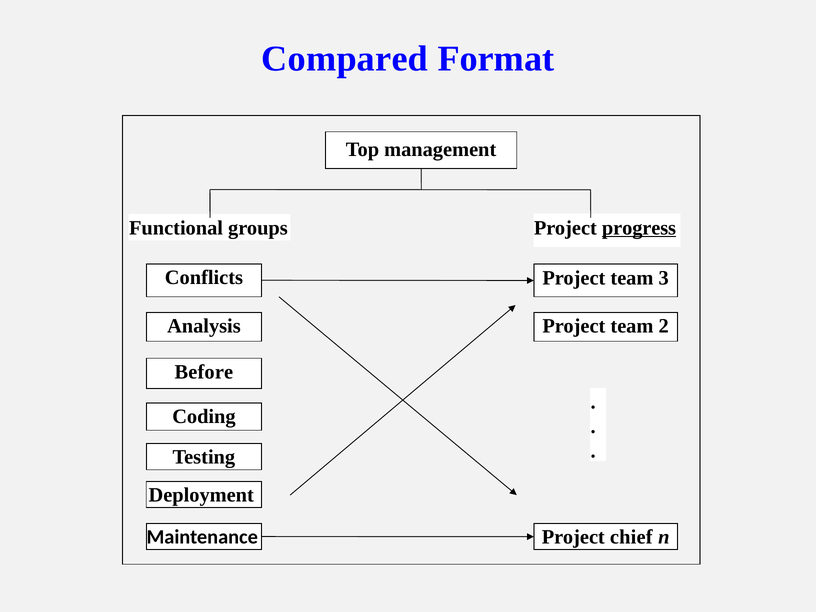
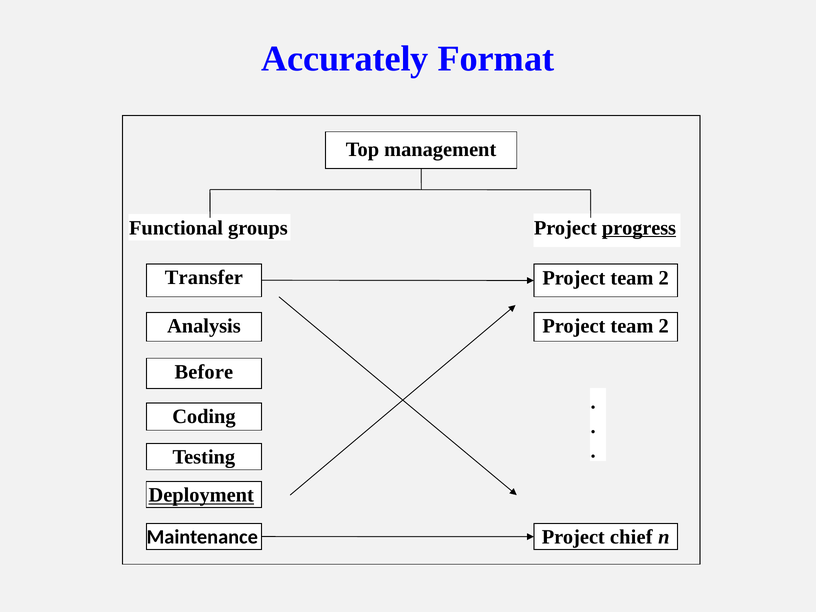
Compared: Compared -> Accurately (345, 59)
Conflicts: Conflicts -> Transfer (204, 278)
3: 3 -> 2 (664, 278)
Deployment underline: none -> present (201, 495)
